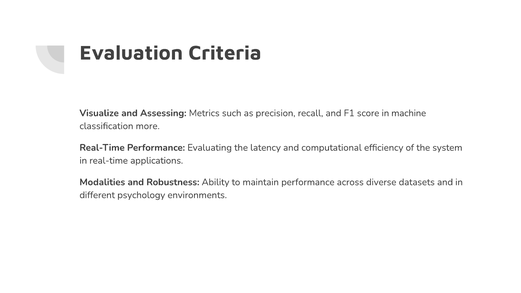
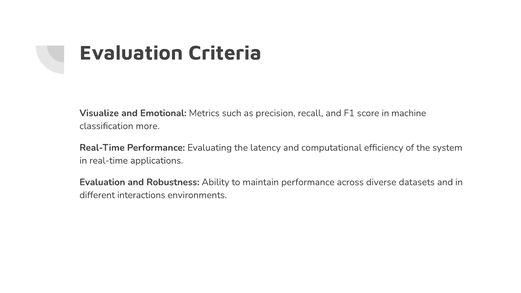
Assessing: Assessing -> Emotional (163, 113)
Modalities: Modalities -> Evaluation (102, 182)
psychology: psychology -> interactions (141, 195)
